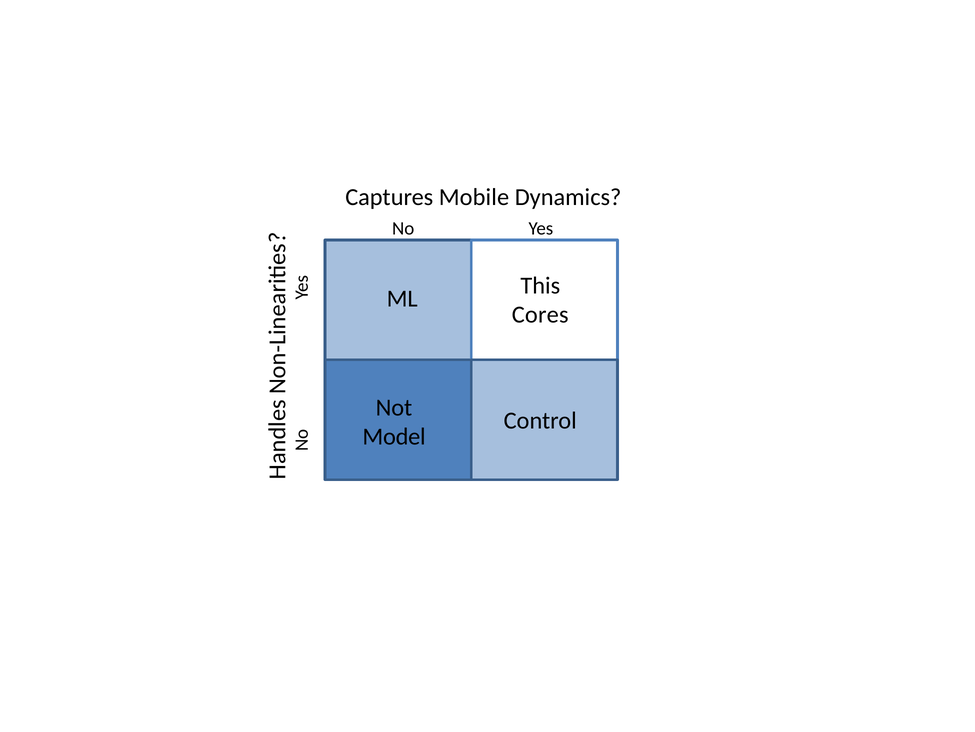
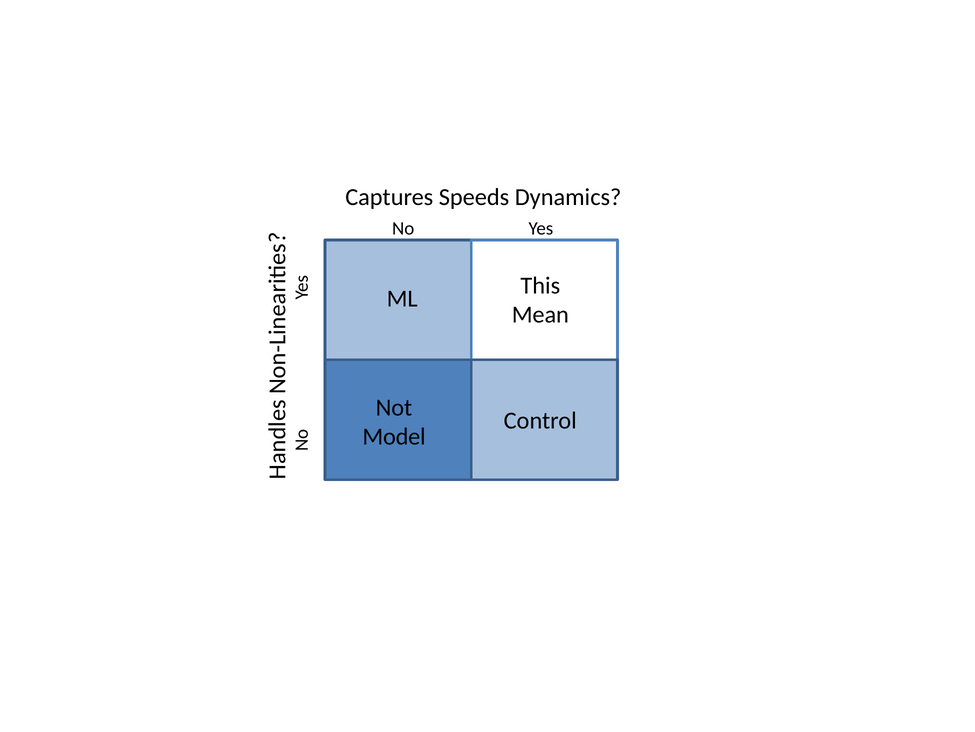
Mobile: Mobile -> Speeds (474, 197)
Cores: Cores -> Mean (540, 315)
